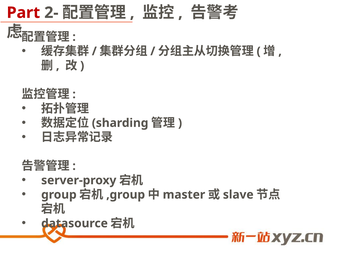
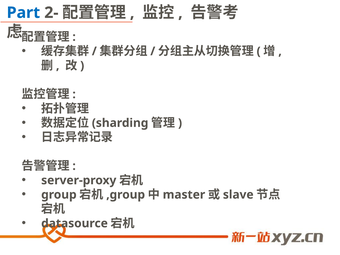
Part colour: red -> blue (23, 13)
